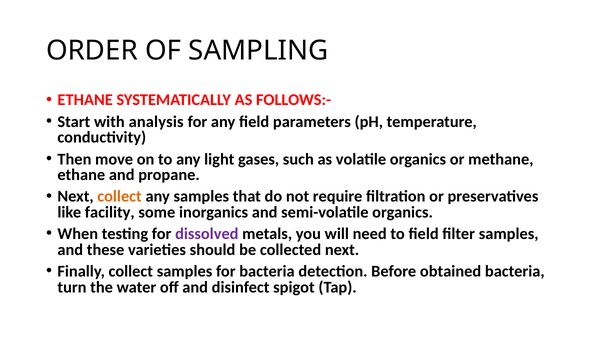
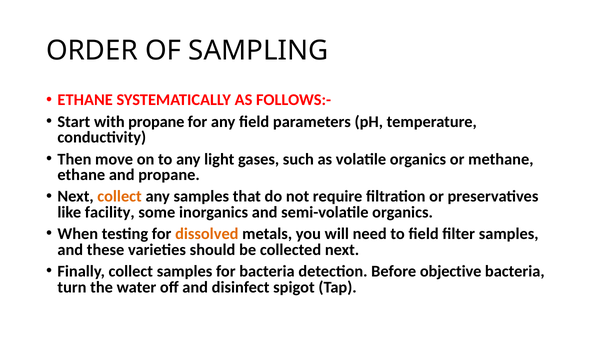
with analysis: analysis -> propane (156, 122)
dissolved colour: purple -> orange (207, 234)
obtained: obtained -> objective (451, 272)
